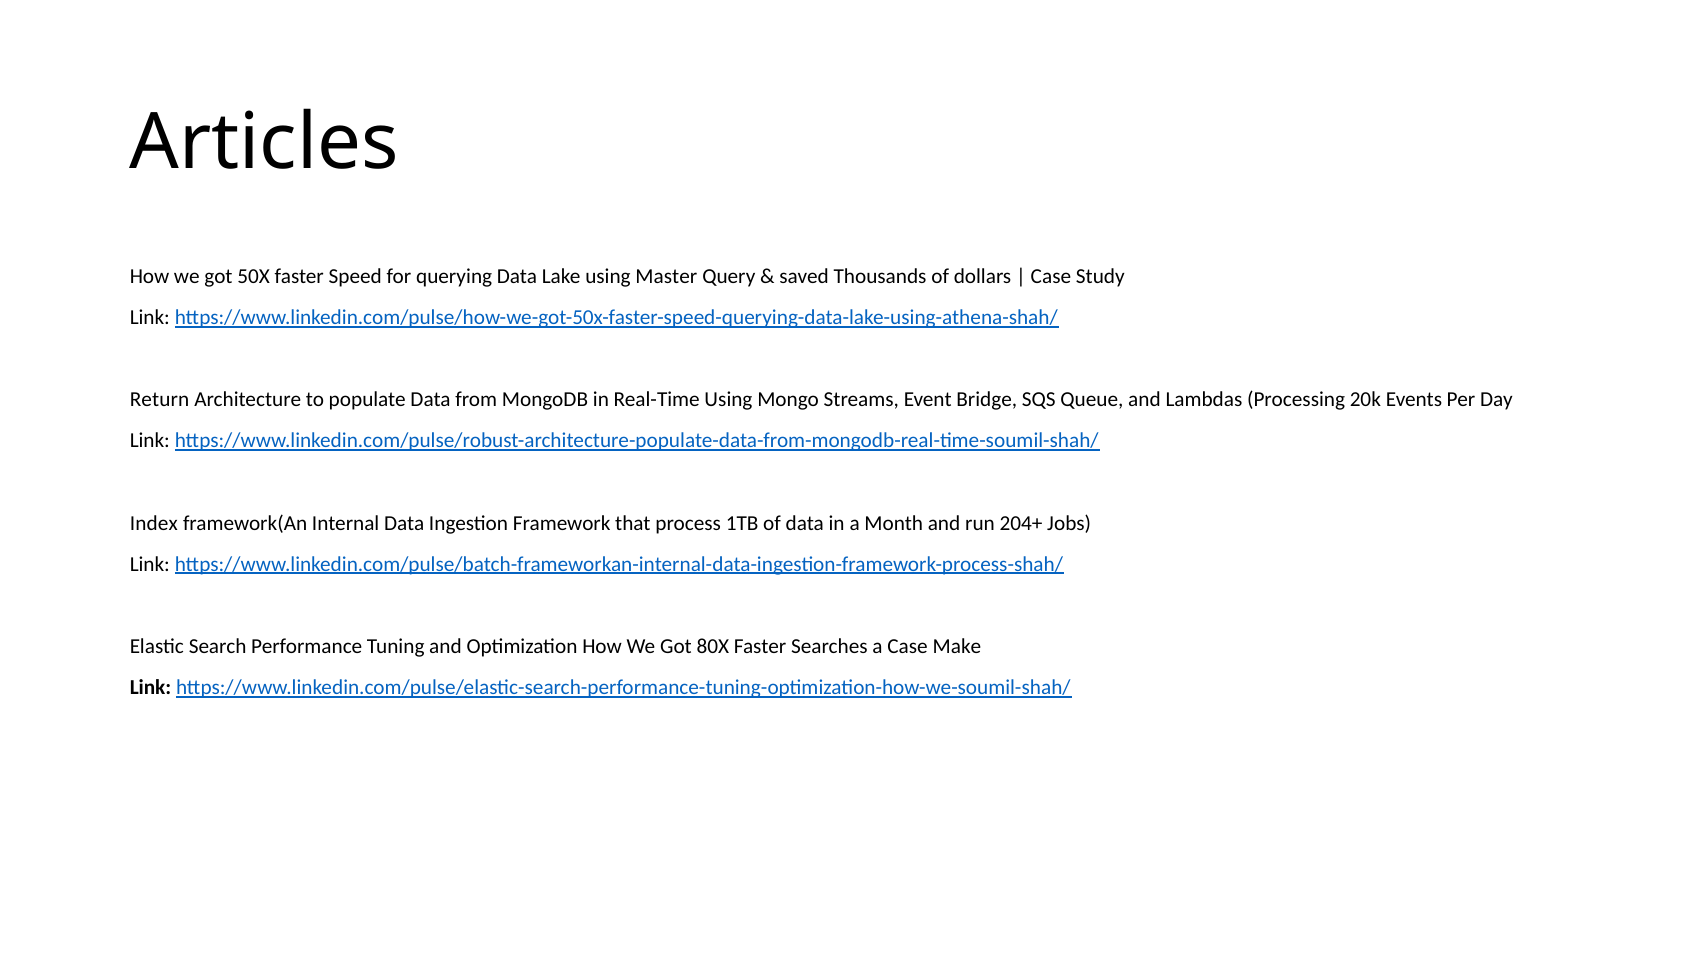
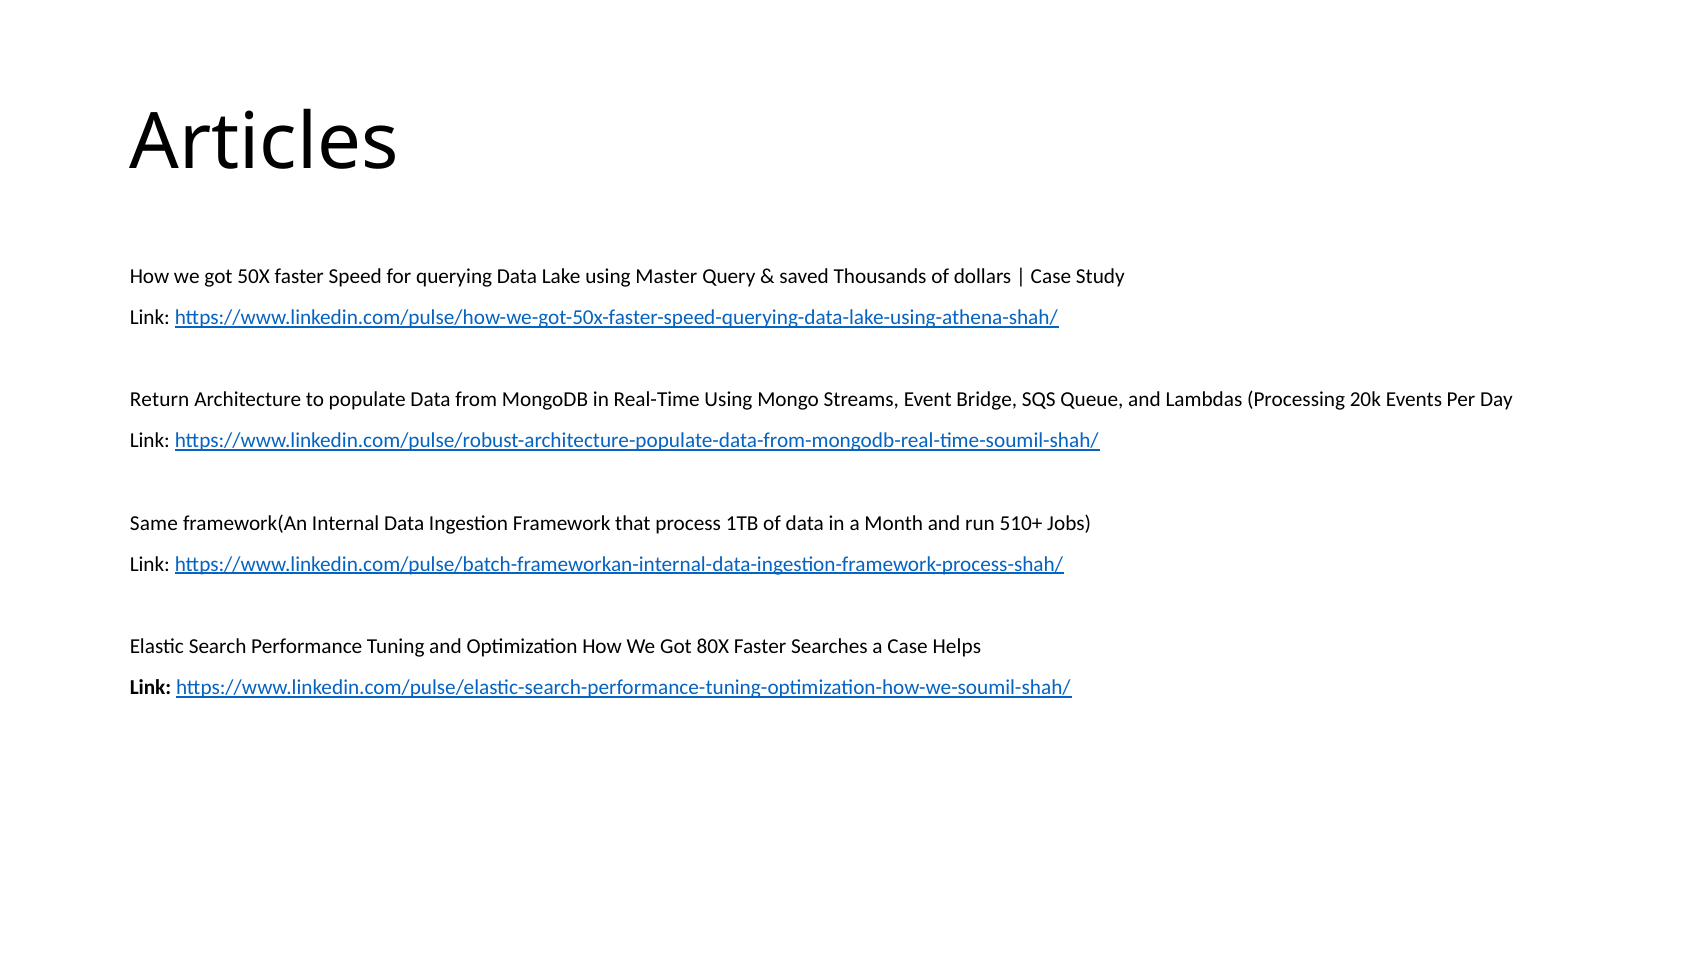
Index: Index -> Same (154, 523)
204+: 204+ -> 510+ (1021, 523)
Make: Make -> Helps (957, 647)
